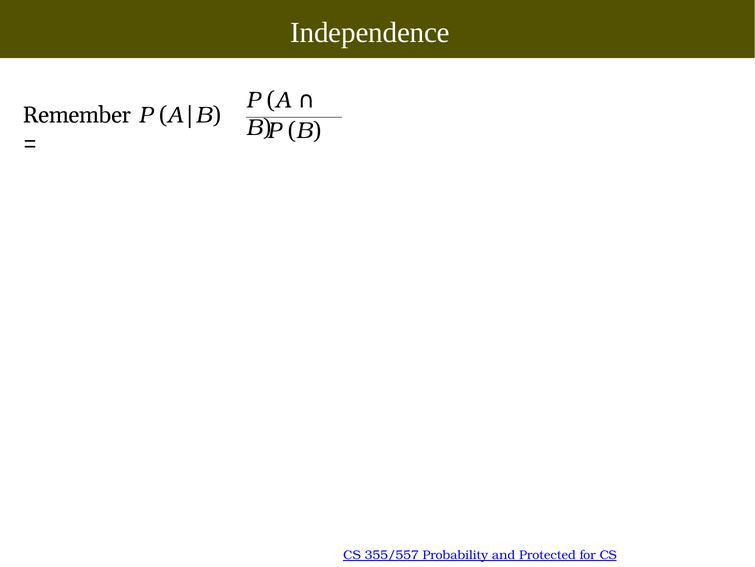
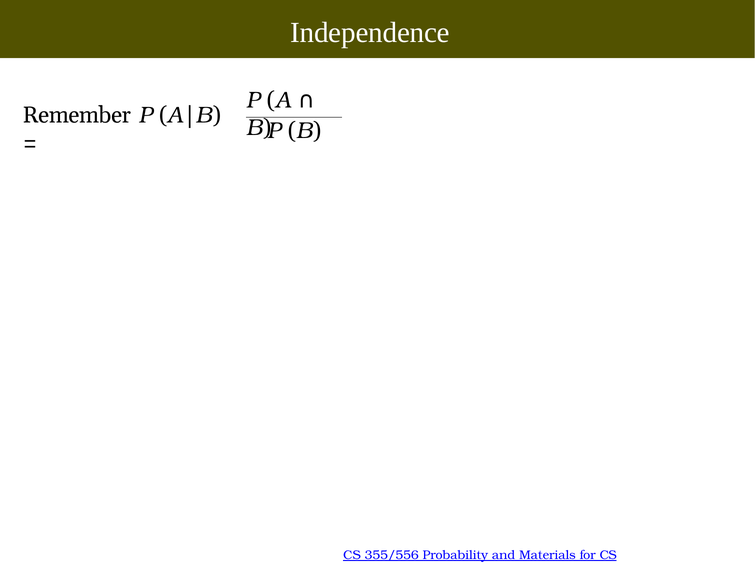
355/557: 355/557 -> 355/556 (392, 555)
Protected: Protected -> Materials (547, 555)
